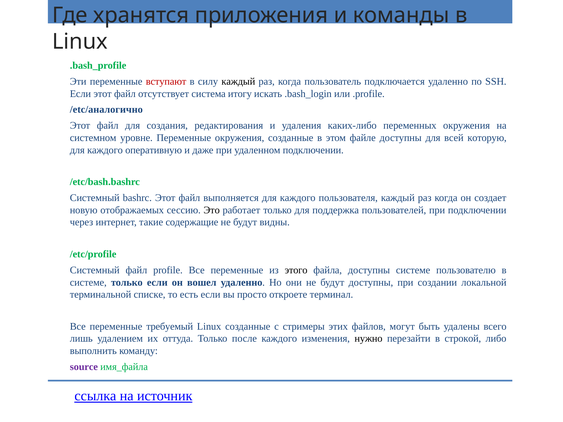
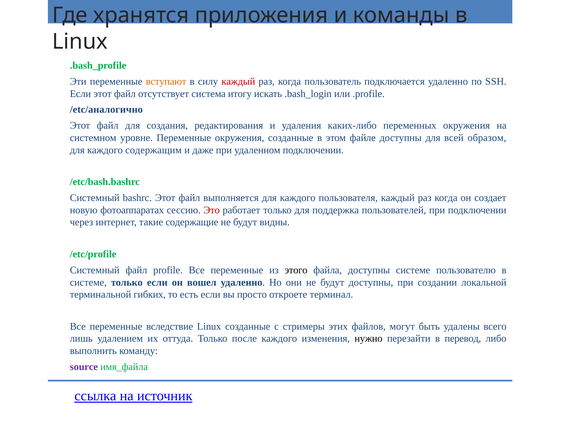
вступают colour: red -> orange (166, 82)
каждый colour: black -> red (238, 82)
которую: которую -> образом (487, 138)
оперативную: оперативную -> содержащим (154, 150)
отображаемых: отображаемых -> фотоаппаратах (132, 210)
Это colour: black -> red (212, 210)
списке: списке -> гибких (150, 295)
требуемый: требуемый -> вследствие (170, 327)
строкой: строкой -> перевод (463, 339)
